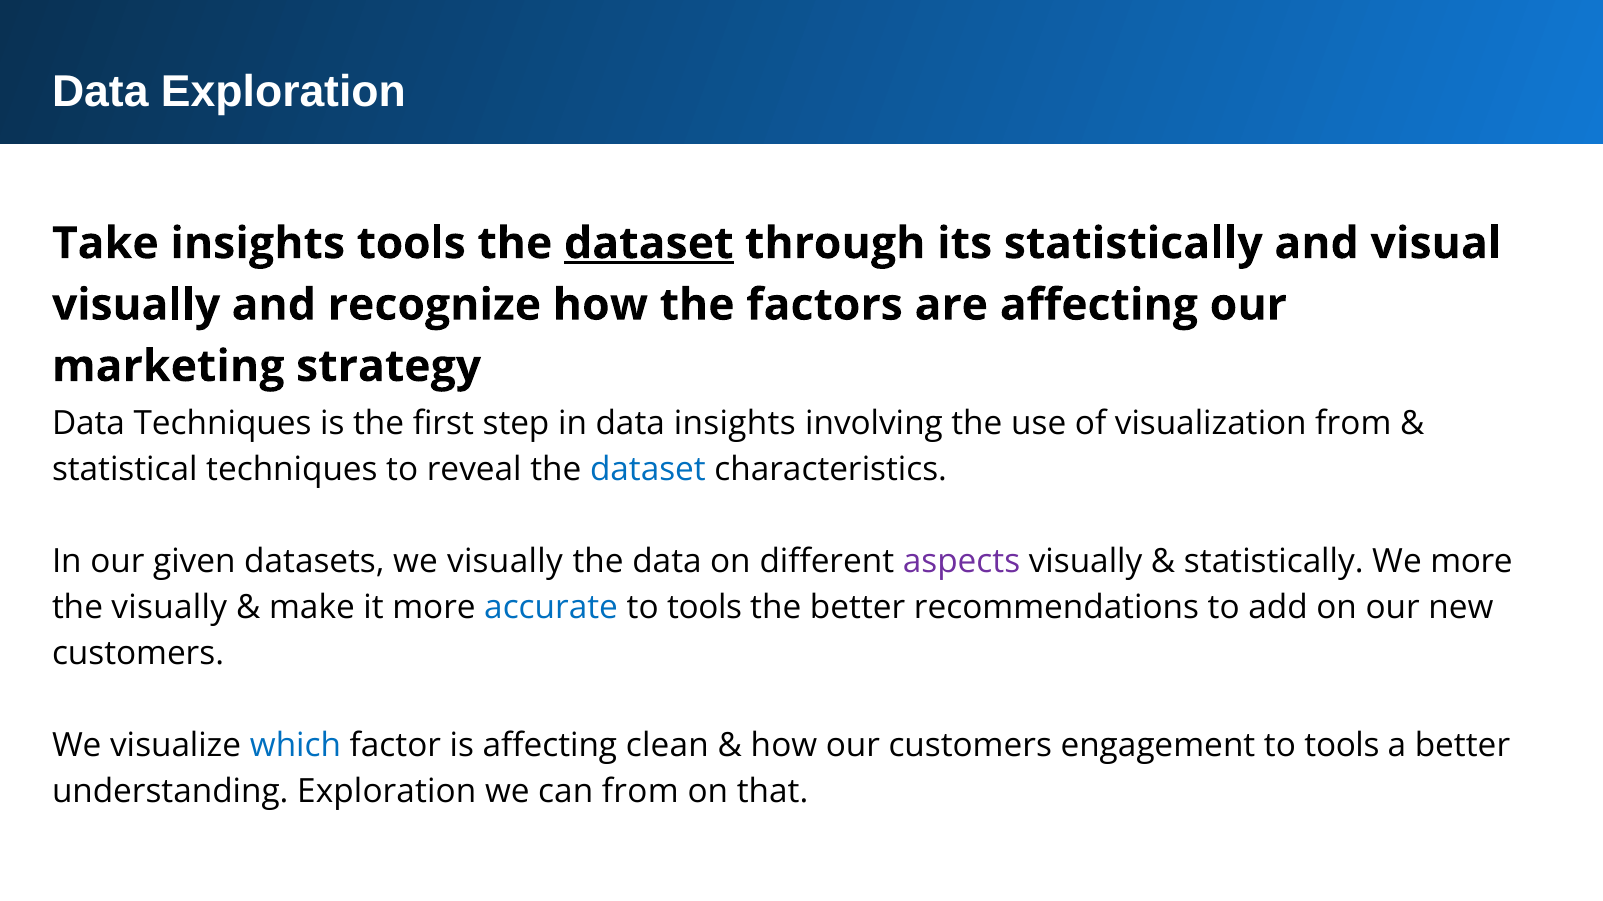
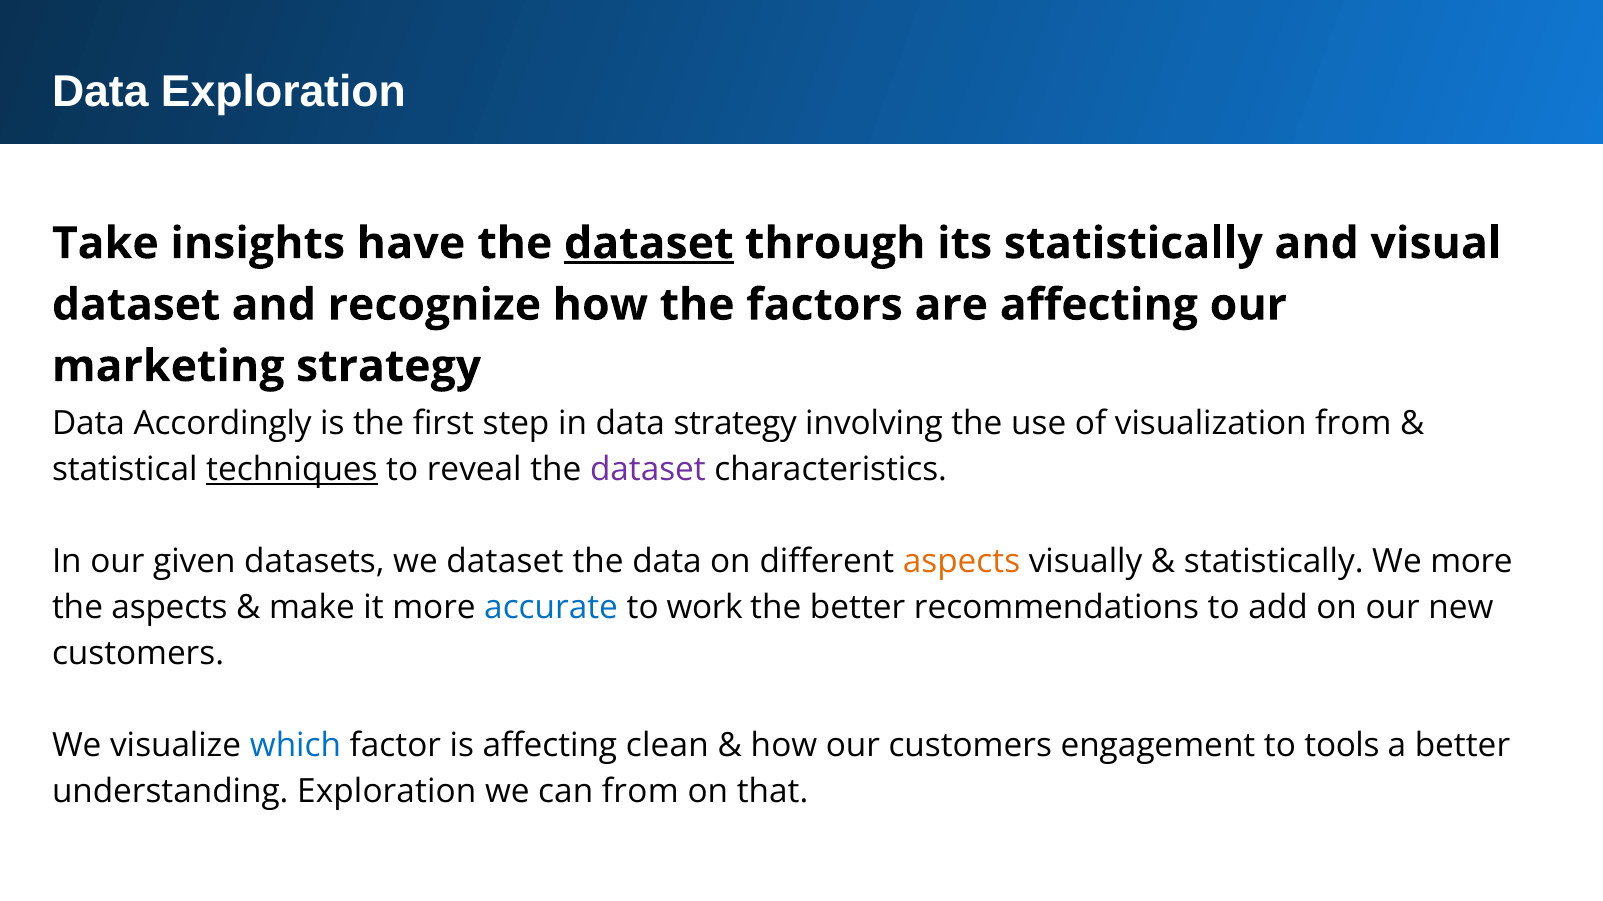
insights tools: tools -> have (411, 244)
visually: visually -> dataset (136, 305)
Data Techniques: Techniques -> Accordingly (223, 424)
data insights: insights -> strategy (735, 424)
techniques underline: none -> present (292, 470)
dataset colour: blue -> purple (648, 470)
we visually: visually -> dataset (505, 562)
aspects colour: purple -> orange (962, 562)
the visually: visually -> aspects (170, 608)
tools: tools -> work (705, 608)
